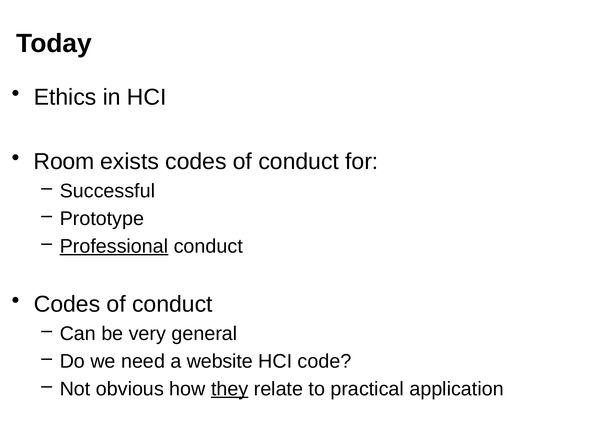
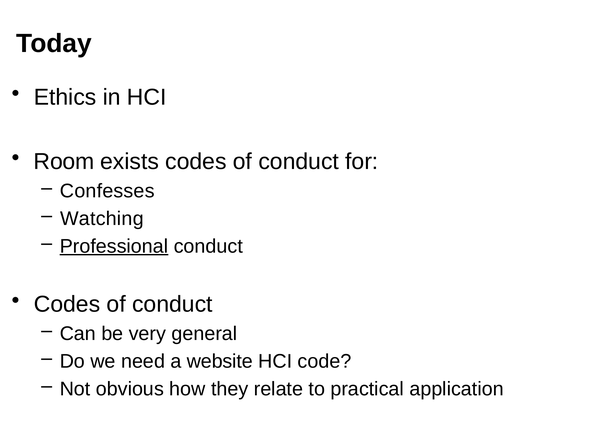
Successful: Successful -> Confesses (107, 191)
Prototype: Prototype -> Watching (102, 219)
they underline: present -> none (230, 389)
